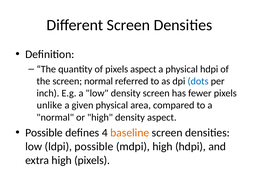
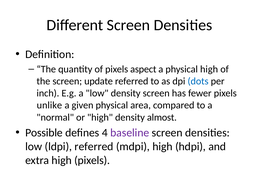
physical hdpi: hdpi -> high (209, 69)
screen normal: normal -> update (99, 81)
density aspect: aspect -> almost (162, 117)
baseline colour: orange -> purple (130, 133)
ldpi possible: possible -> referred (94, 147)
